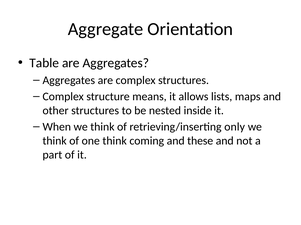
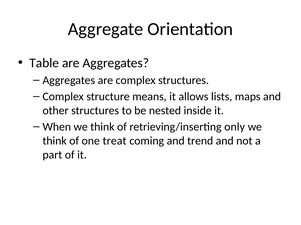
one think: think -> treat (115, 141)
these: these -> trend (200, 141)
